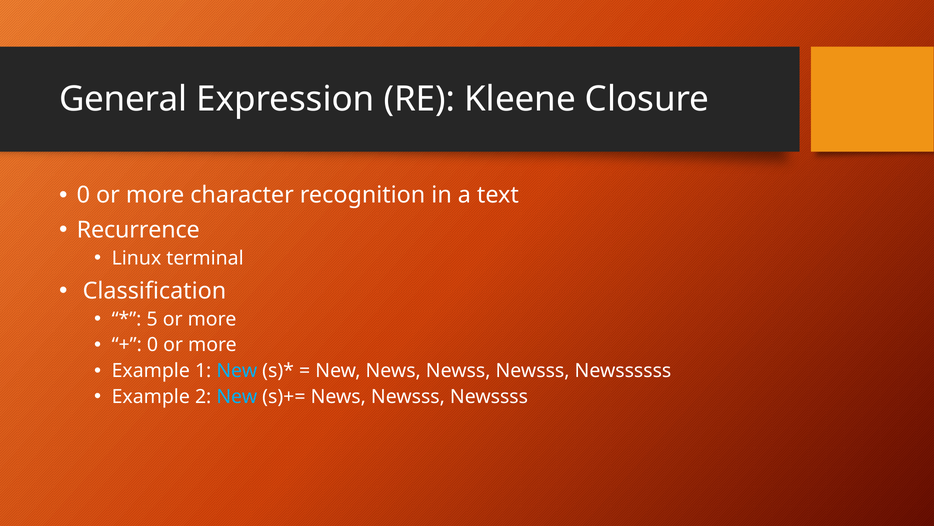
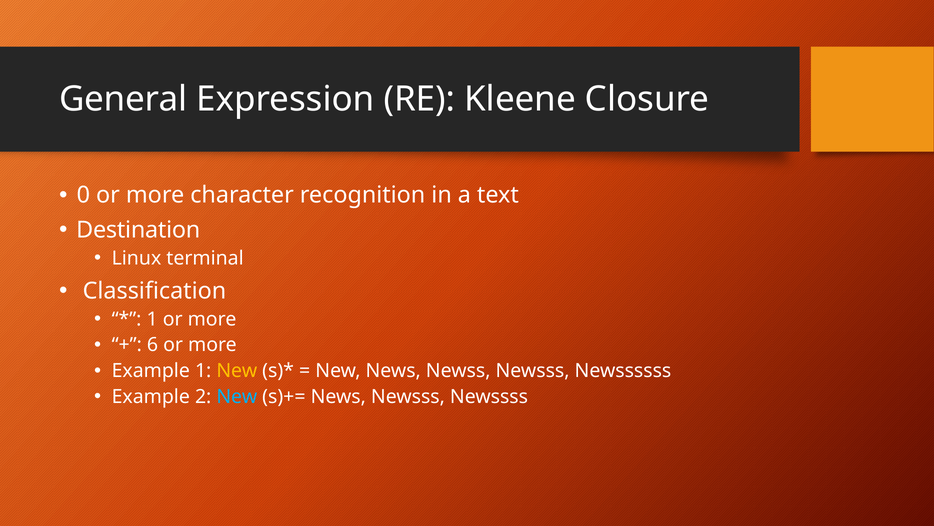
Recurrence: Recurrence -> Destination (138, 230)
5: 5 -> 1 (152, 319)
0: 0 -> 6 (152, 345)
New colour: light blue -> yellow (237, 370)
